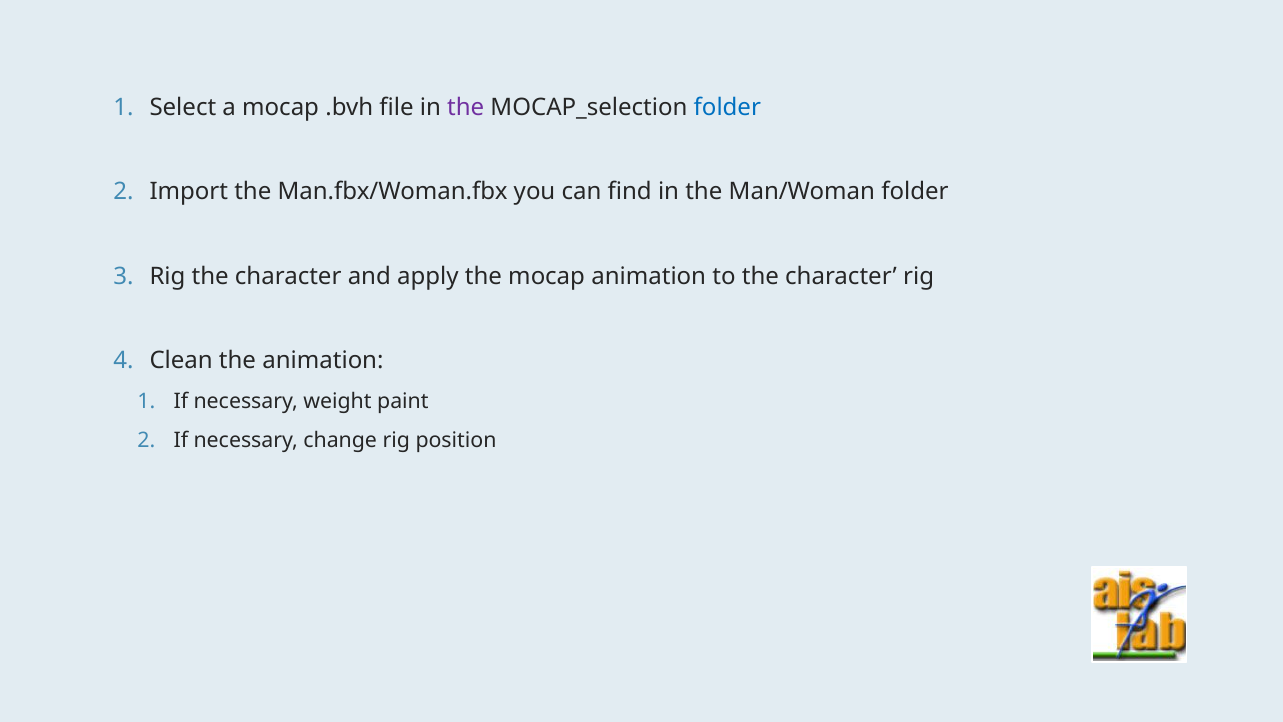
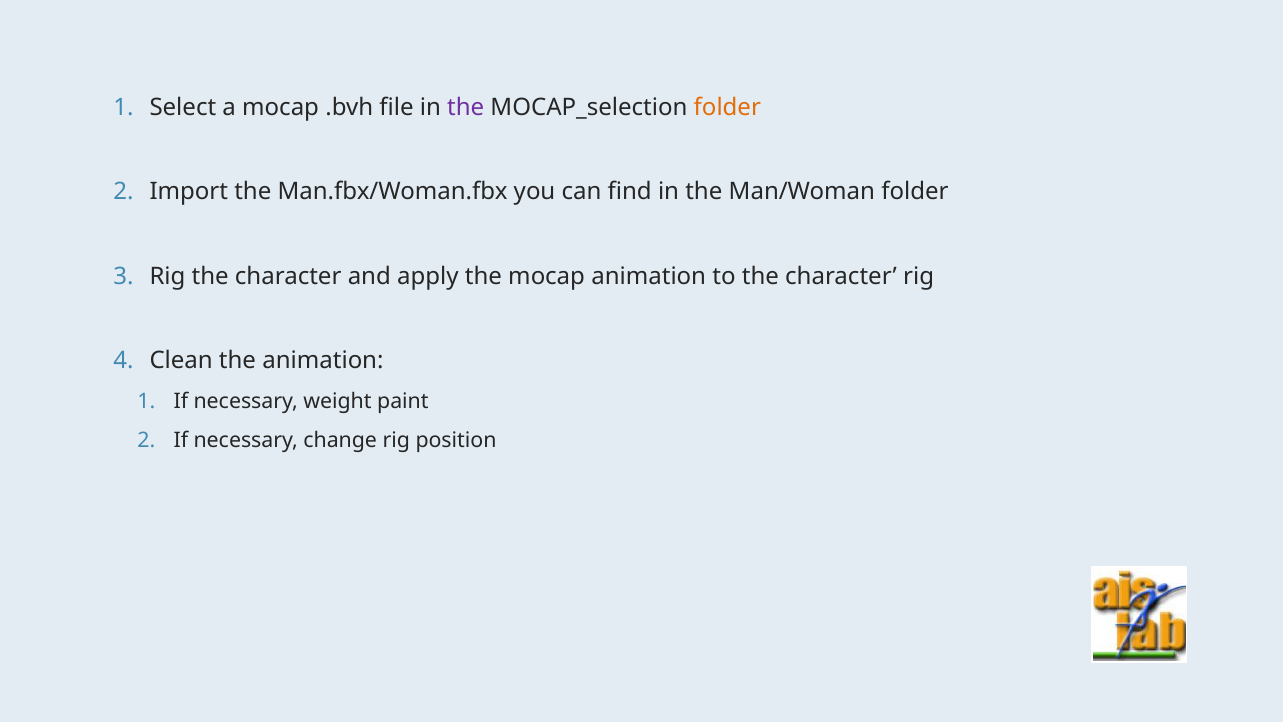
folder colour: blue -> orange (727, 107)
